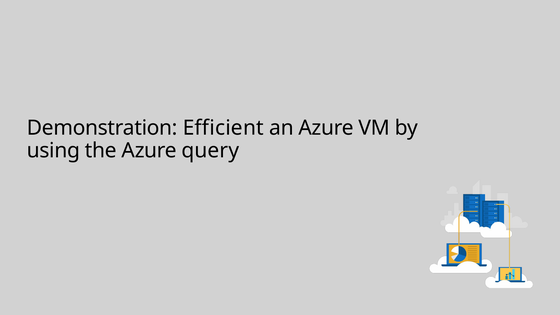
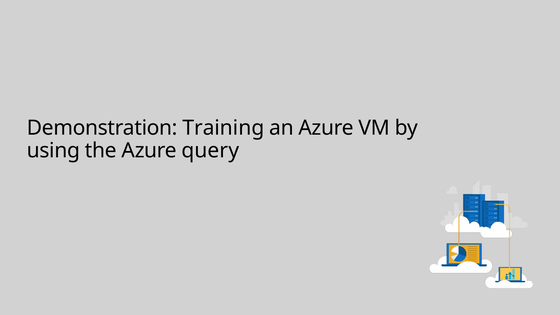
Efficient: Efficient -> Training (223, 128)
